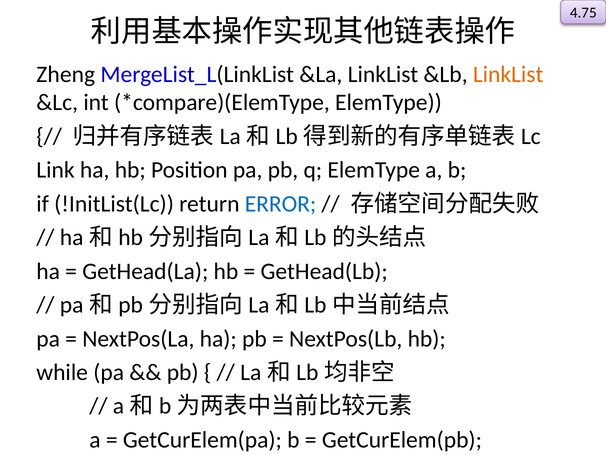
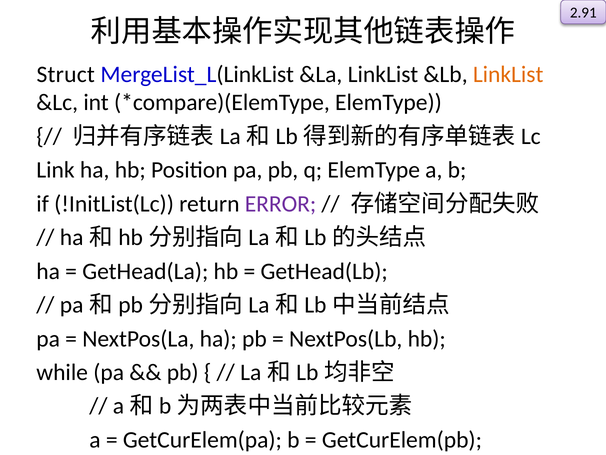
4.75: 4.75 -> 2.91 (583, 13)
Zheng: Zheng -> Struct (66, 74)
ERROR colour: blue -> purple (281, 204)
